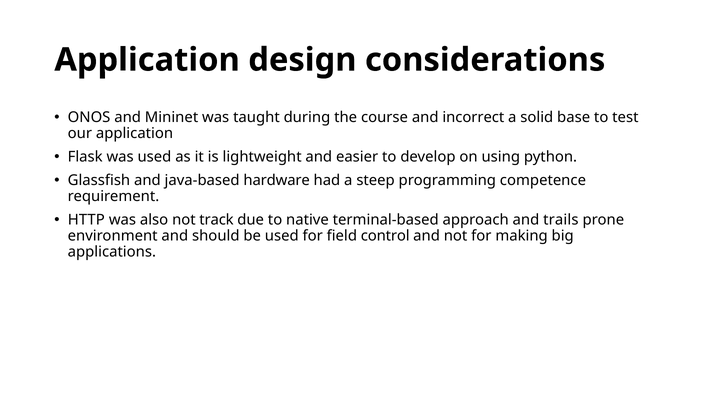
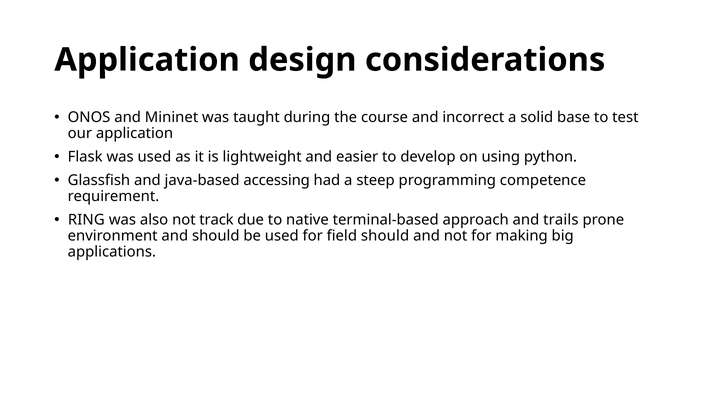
hardware: hardware -> accessing (277, 180)
HTTP: HTTP -> RING (86, 220)
field control: control -> should (385, 236)
